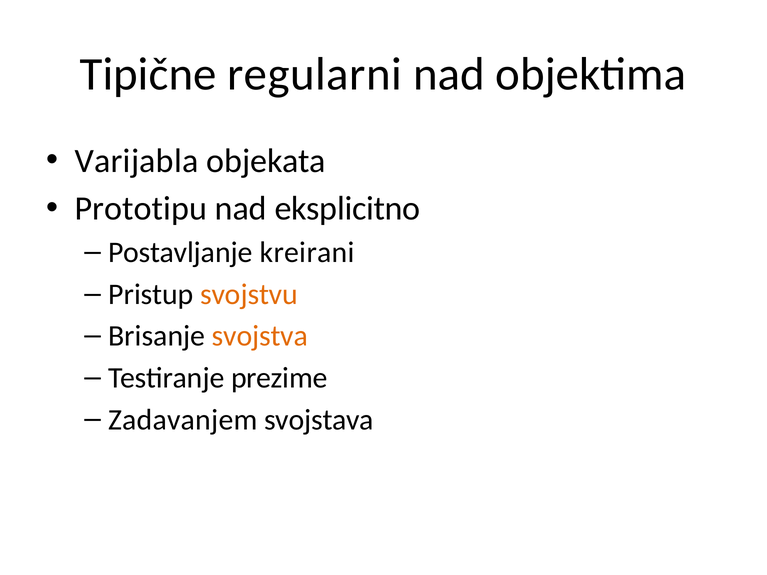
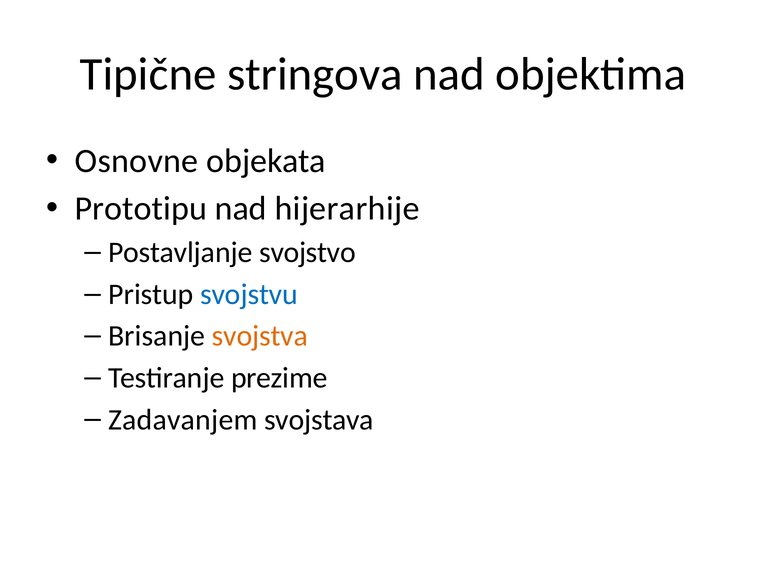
regularni: regularni -> stringova (315, 74)
Varijabla: Varijabla -> Osnovne (137, 161)
eksplicitno: eksplicitno -> hijerarhije (347, 209)
kreirani: kreirani -> svojstvo (307, 253)
svojstvu colour: orange -> blue (249, 294)
